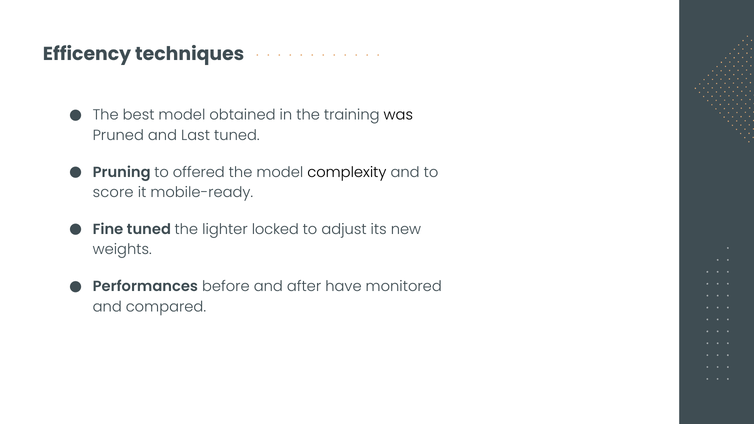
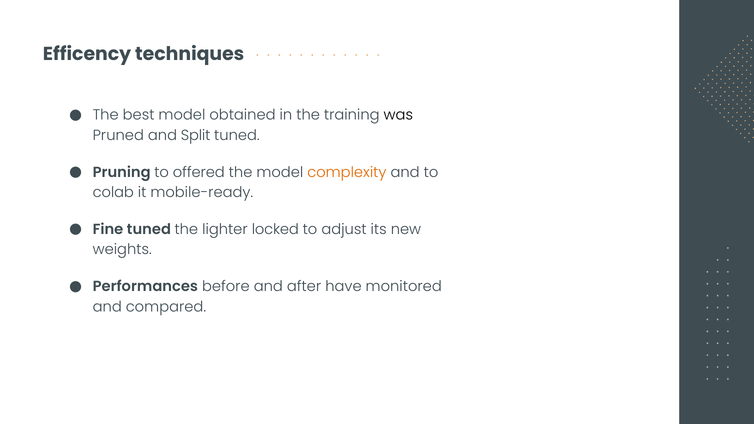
Last: Last -> Split (196, 135)
complexity colour: black -> orange (347, 172)
score: score -> colab (113, 192)
